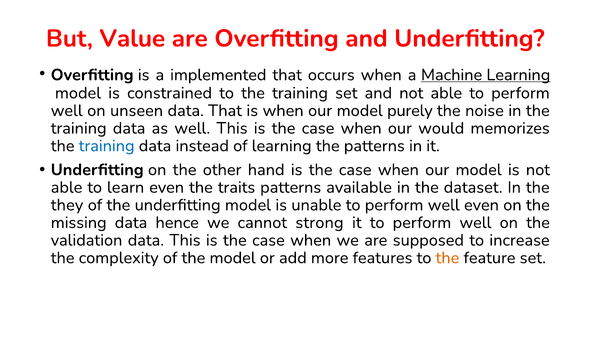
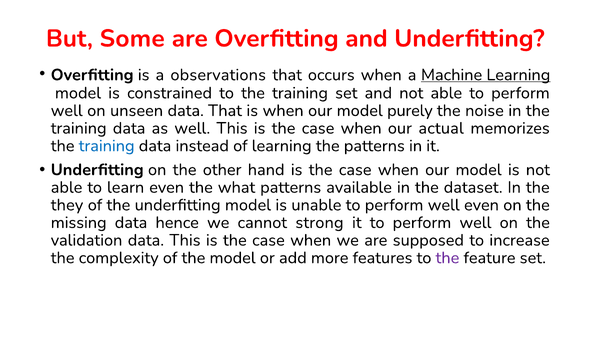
Value: Value -> Some (132, 38)
implemented: implemented -> observations (218, 75)
would: would -> actual (441, 128)
traits: traits -> what (237, 187)
the colour: orange -> purple (447, 258)
